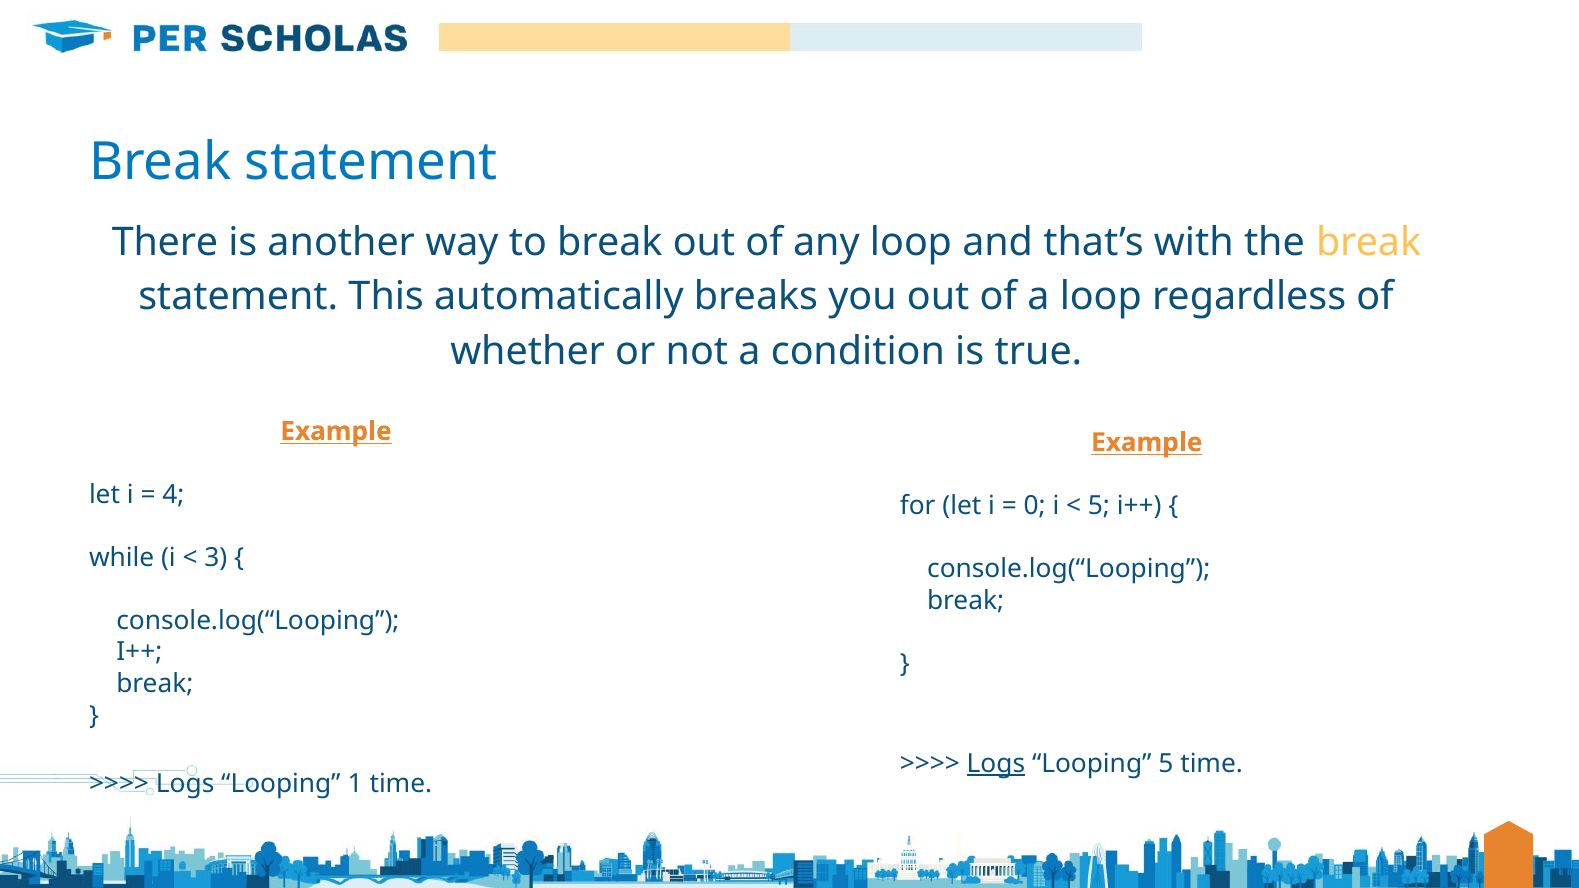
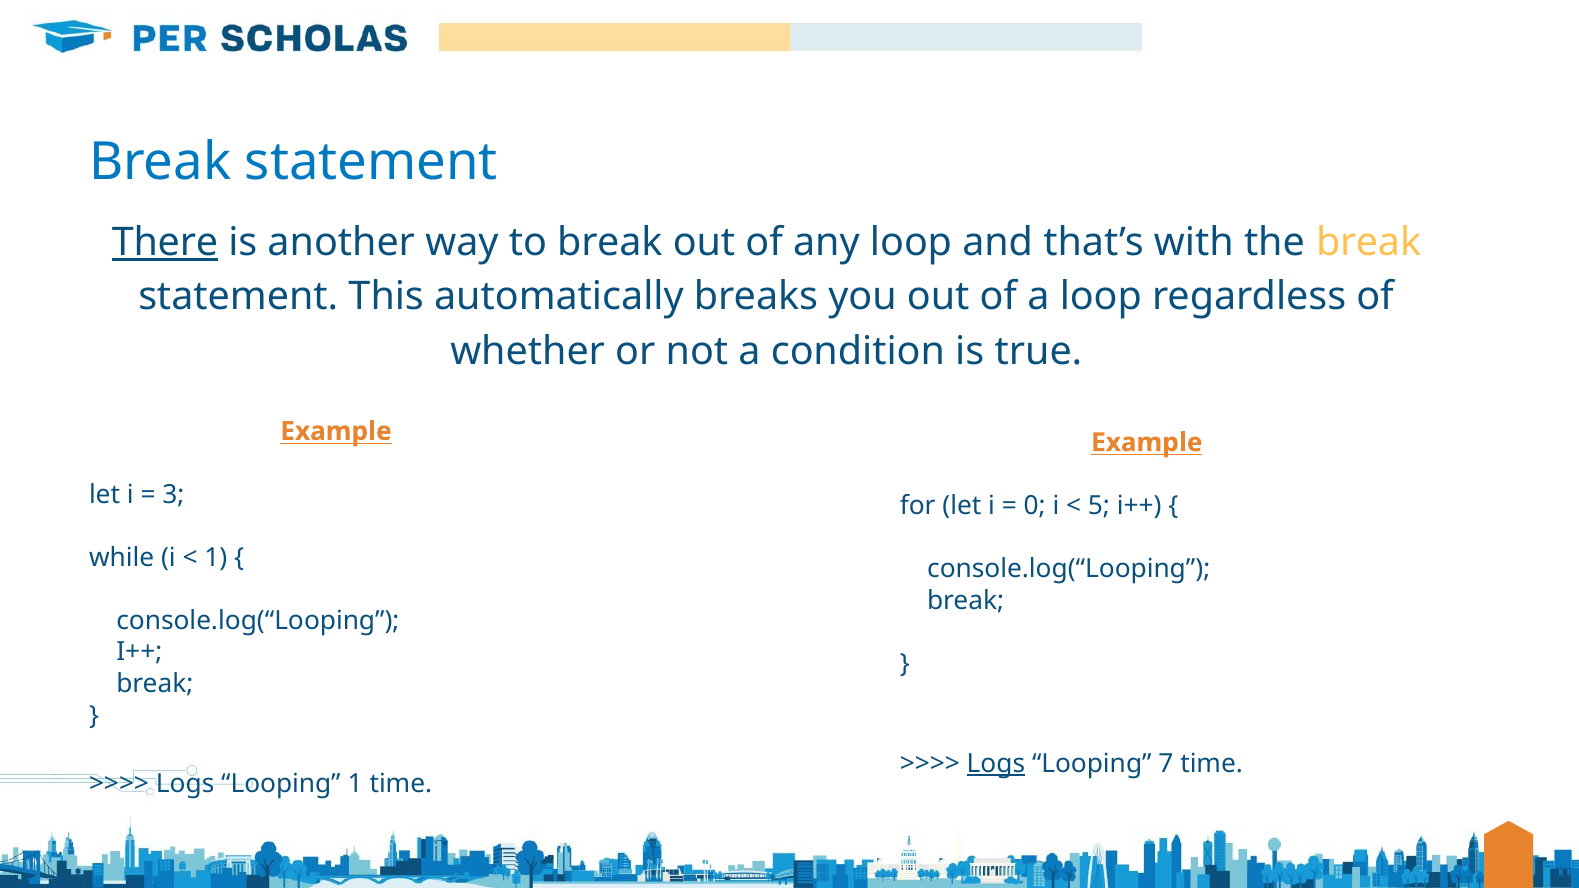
There underline: none -> present (165, 242)
4: 4 -> 3 (173, 495)
3: 3 -> 1 (216, 558)
Looping 5: 5 -> 7 (1166, 764)
